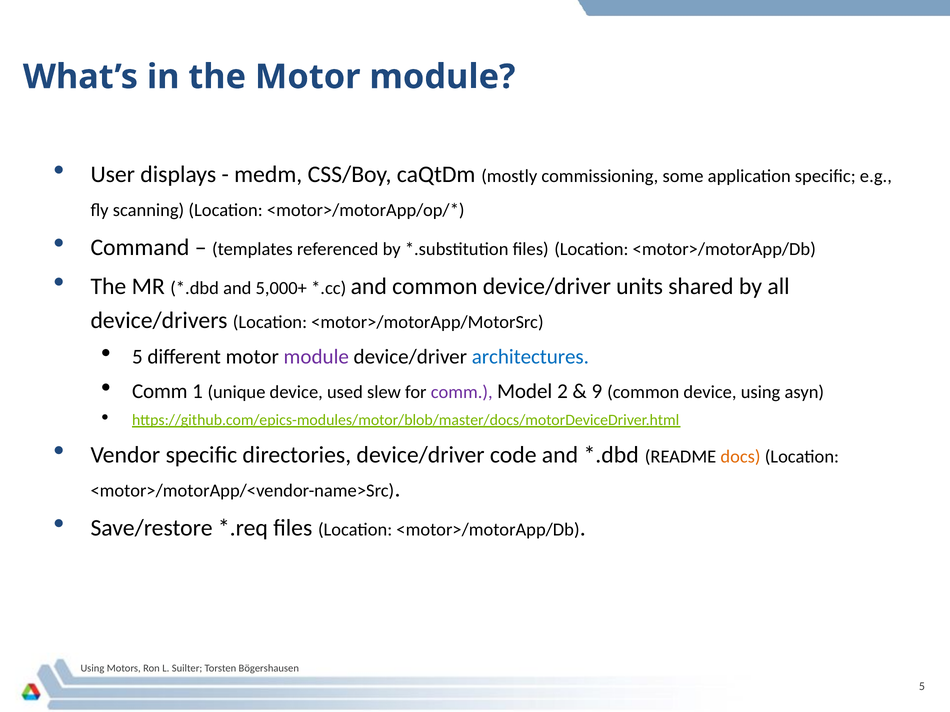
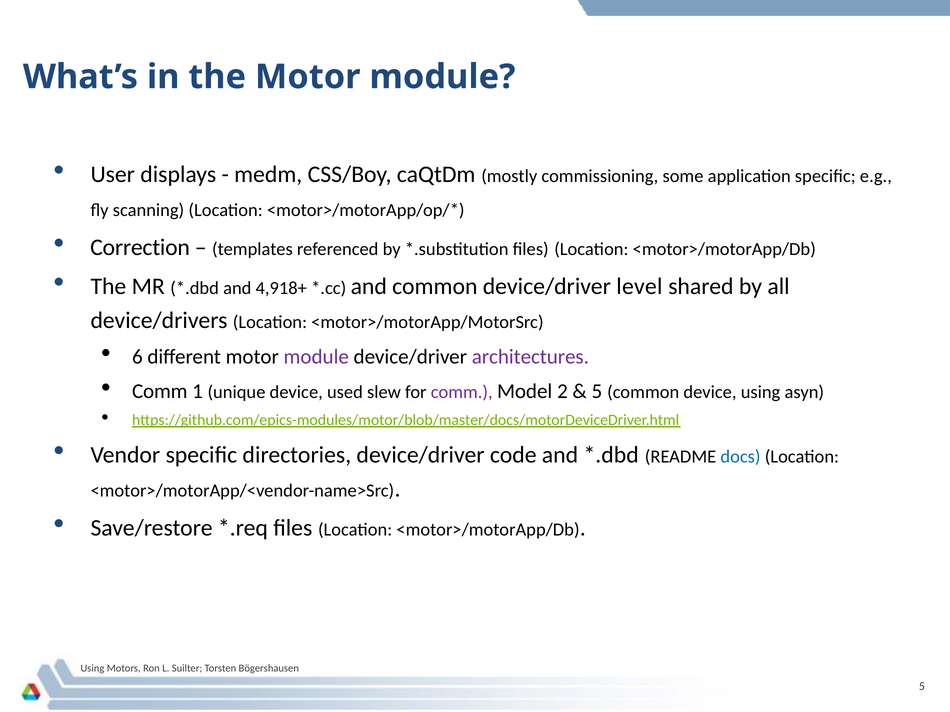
Command: Command -> Correction (140, 248)
5,000+: 5,000+ -> 4,918+ (281, 288)
units: units -> level (639, 287)
5: 5 -> 6 (137, 357)
architectures colour: blue -> purple (530, 357)
9: 9 -> 5 (597, 391)
docs colour: orange -> blue (741, 457)
